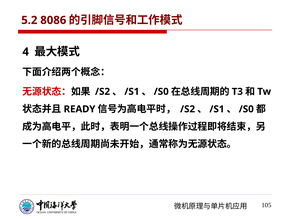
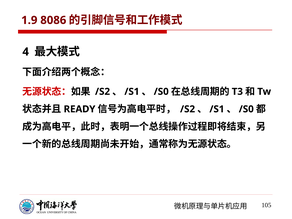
5.2: 5.2 -> 1.9 (29, 20)
